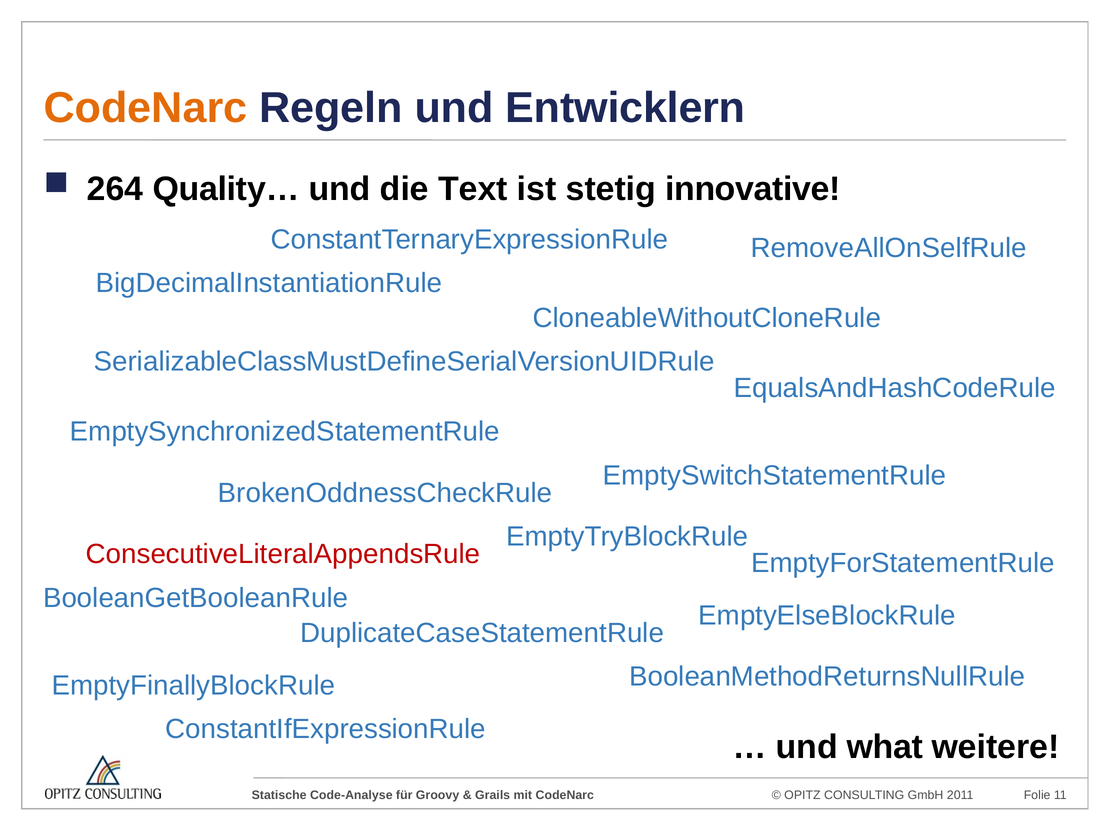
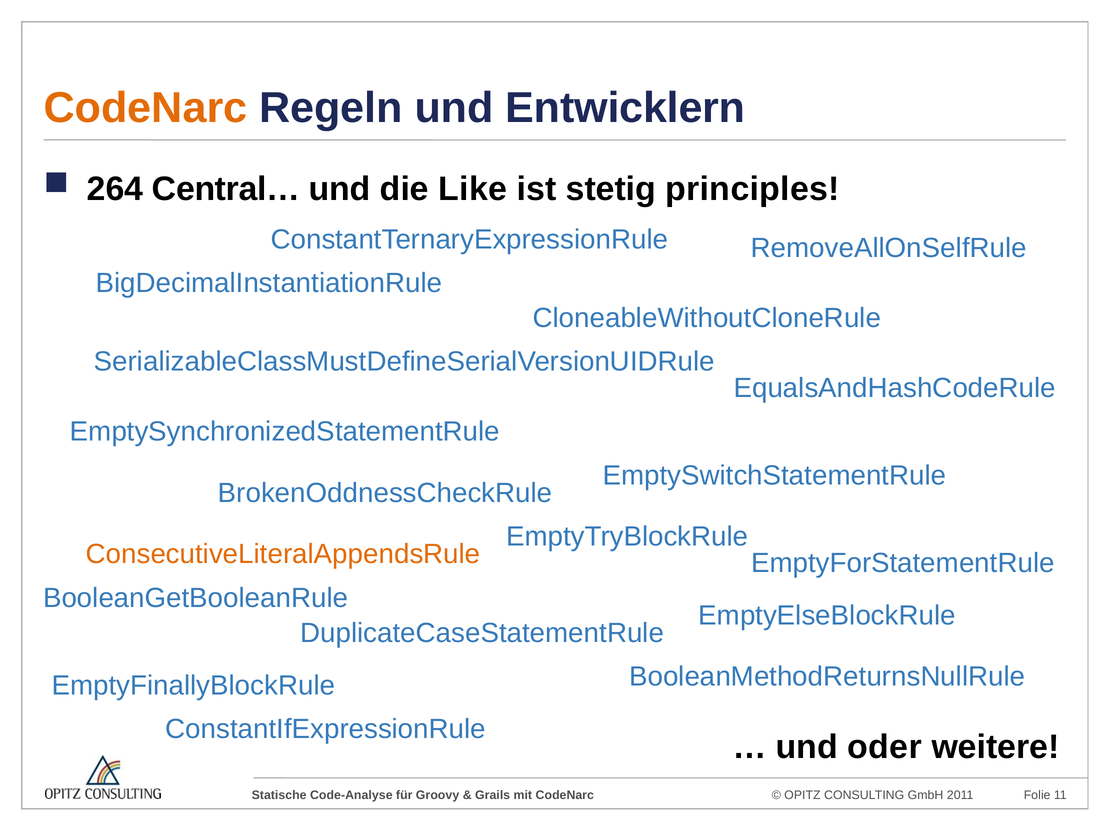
Quality…: Quality… -> Central… (226, 189)
Text: Text -> Like (473, 189)
innovative: innovative -> principles (753, 189)
ConsecutiveLiteralAppendsRule colour: red -> orange (283, 554)
what: what -> oder (885, 747)
